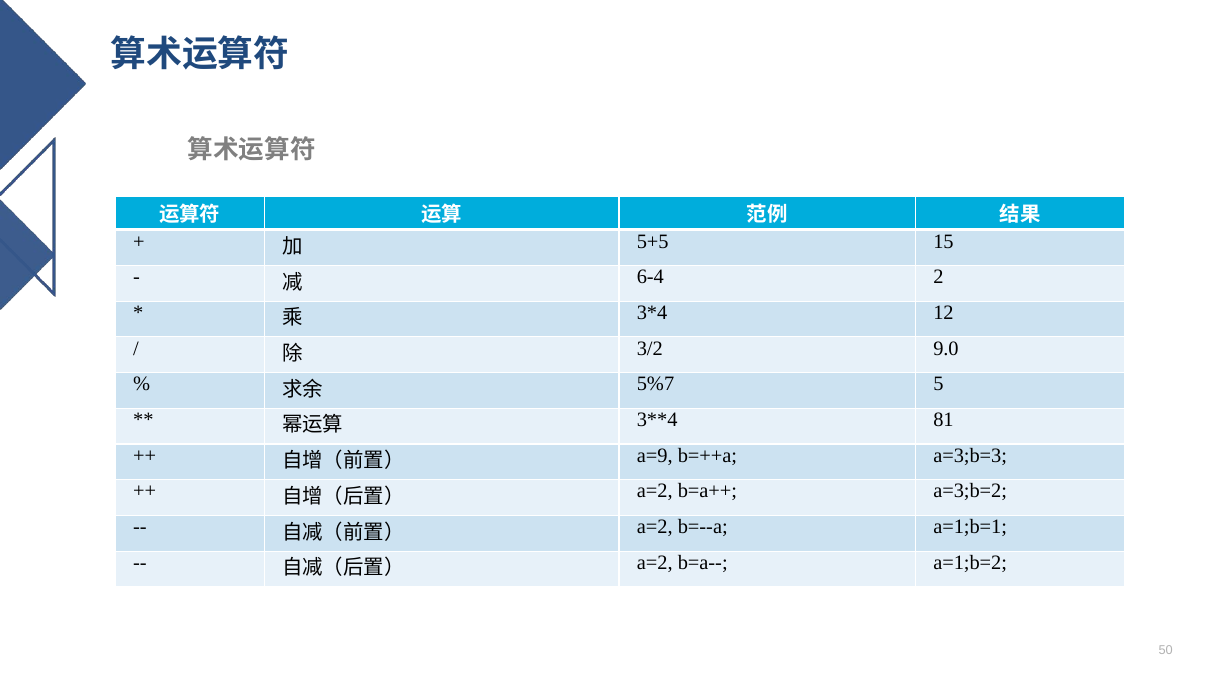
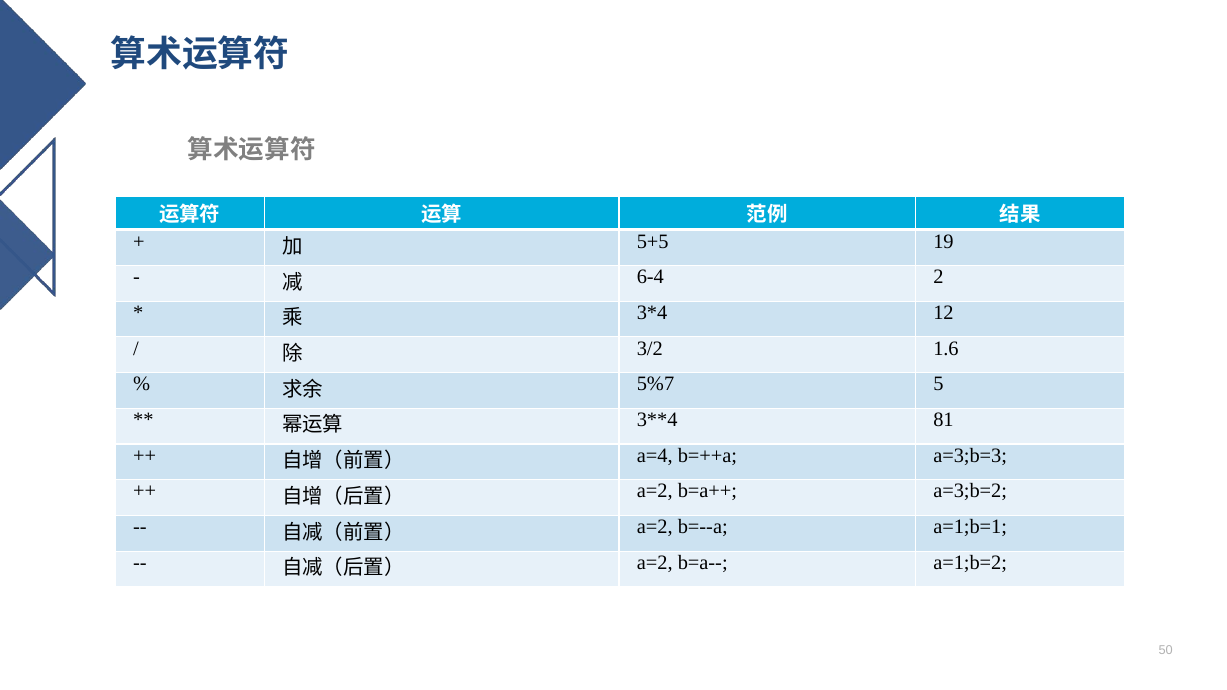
15: 15 -> 19 (943, 241)
9.0: 9.0 -> 1.6 (946, 348)
a=9: a=9 -> a=4 (655, 456)
